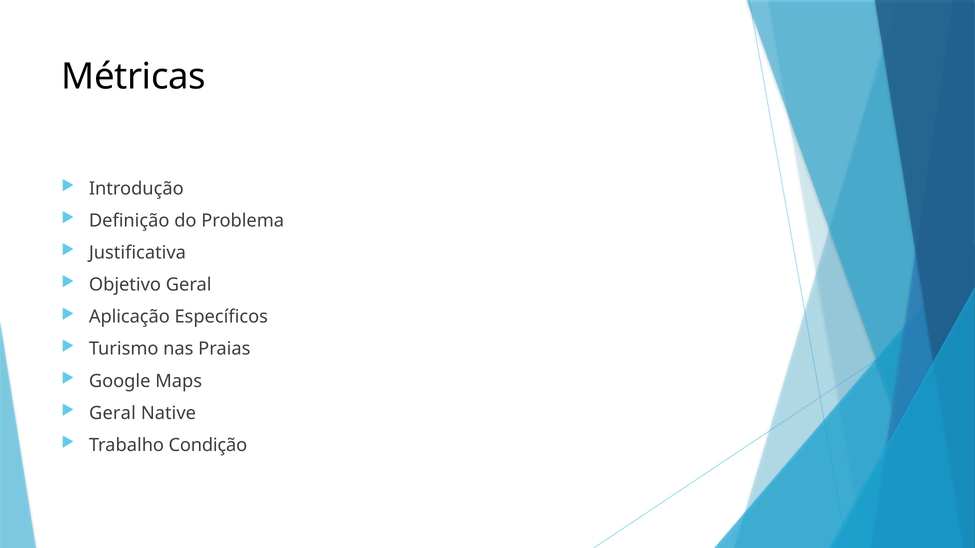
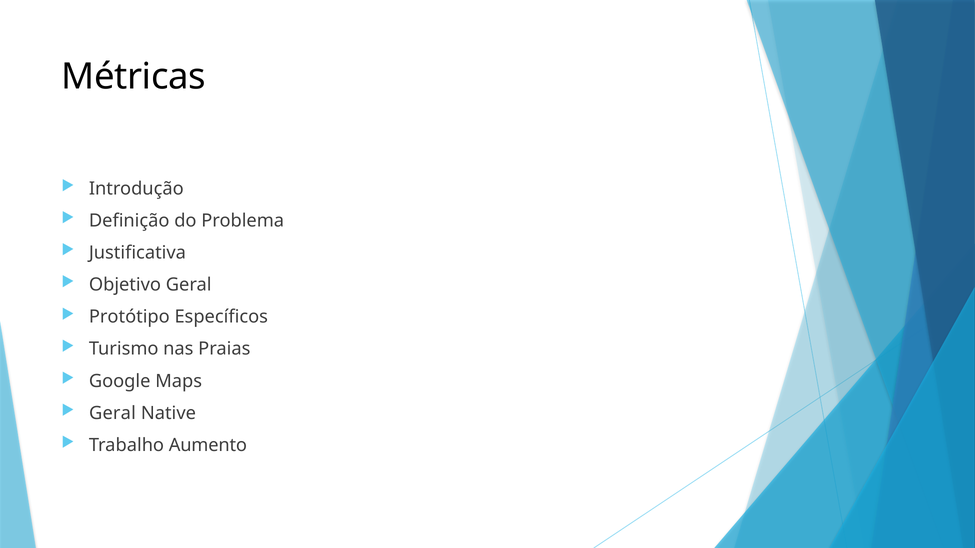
Aplicação: Aplicação -> Protótipo (129, 317)
Condição: Condição -> Aumento (208, 445)
